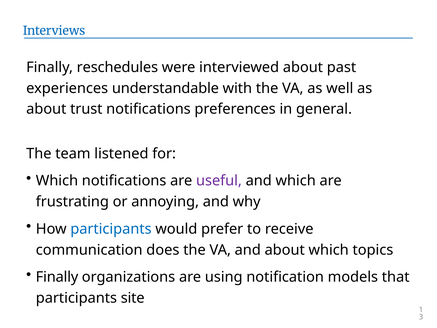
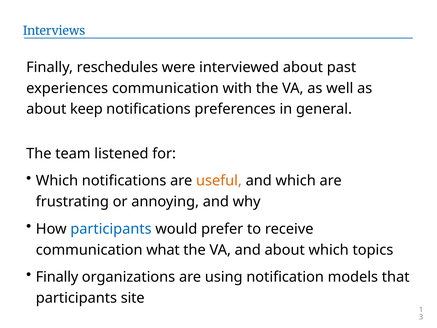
experiences understandable: understandable -> communication (165, 88)
trust: trust -> keep (86, 109)
useful colour: purple -> orange (219, 181)
does: does -> what (163, 250)
